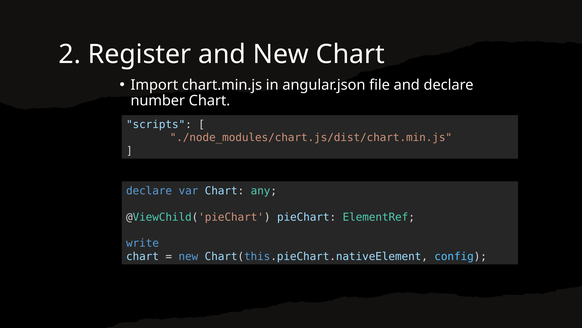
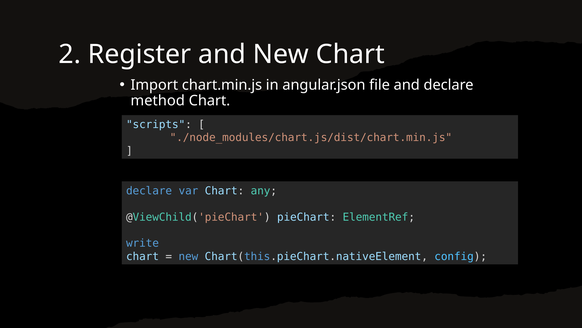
number: number -> method (158, 100)
